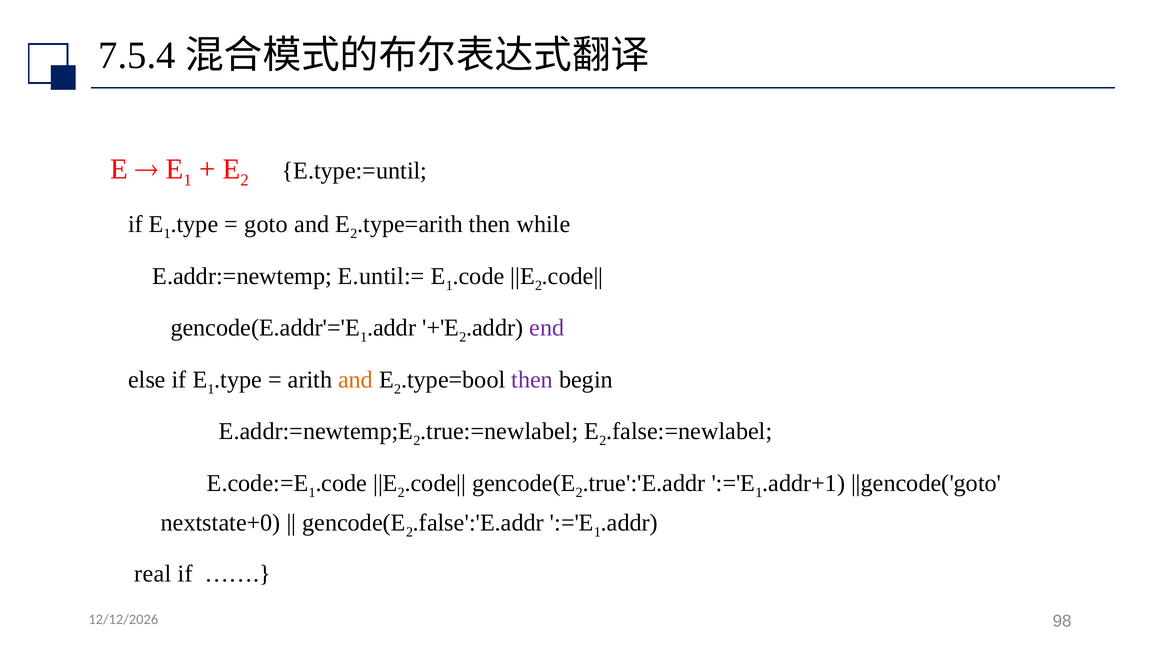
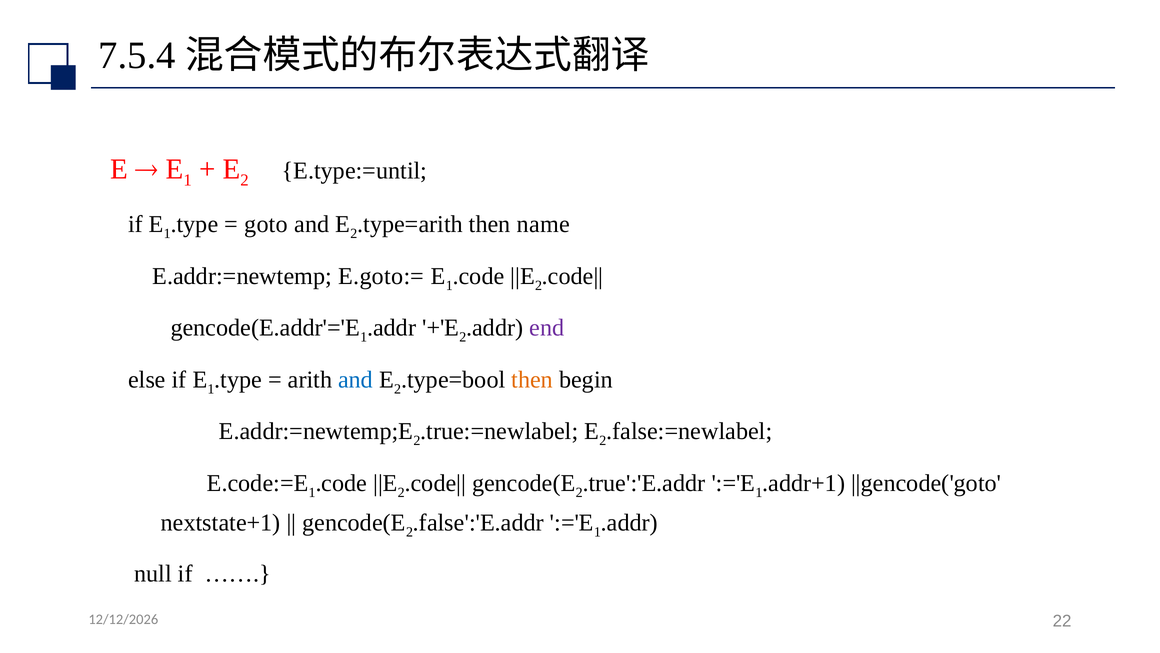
while: while -> name (543, 224)
E.until:=: E.until:= -> E.goto:= (381, 276)
and colour: orange -> blue (356, 379)
then colour: purple -> orange (532, 379)
nextstate+0: nextstate+0 -> nextstate+1 (221, 523)
real: real -> null (153, 573)
98: 98 -> 22 (1062, 620)
